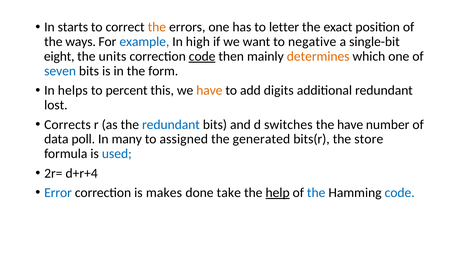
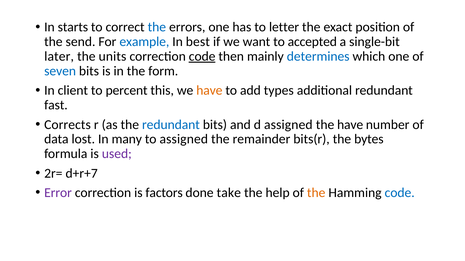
the colour: orange -> blue (157, 27)
ways: ways -> send (81, 42)
high: high -> best (198, 42)
negative: negative -> accepted (312, 42)
eight: eight -> later (59, 57)
determines colour: orange -> blue (318, 57)
helps: helps -> client (73, 91)
digits: digits -> types (279, 91)
lost: lost -> fast (56, 105)
d switches: switches -> assigned (288, 125)
poll: poll -> lost (83, 139)
generated: generated -> remainder (261, 139)
store: store -> bytes (369, 139)
used colour: blue -> purple (117, 154)
d+r+4: d+r+4 -> d+r+7 (82, 174)
Error colour: blue -> purple (58, 193)
makes: makes -> factors (164, 193)
help underline: present -> none (278, 193)
the colour: blue -> orange (316, 193)
